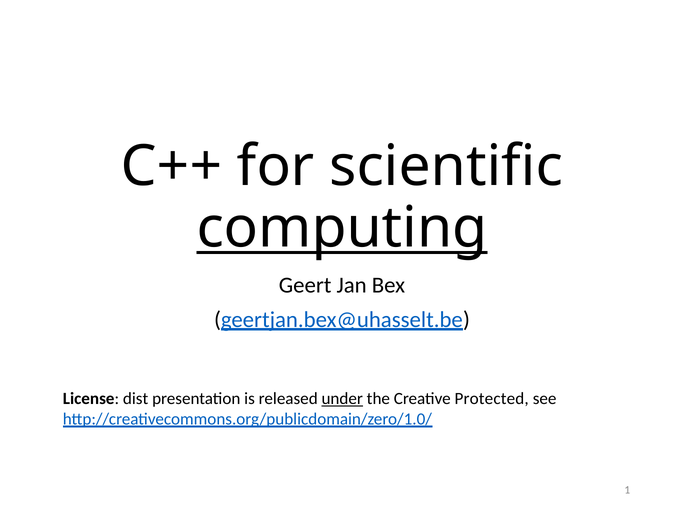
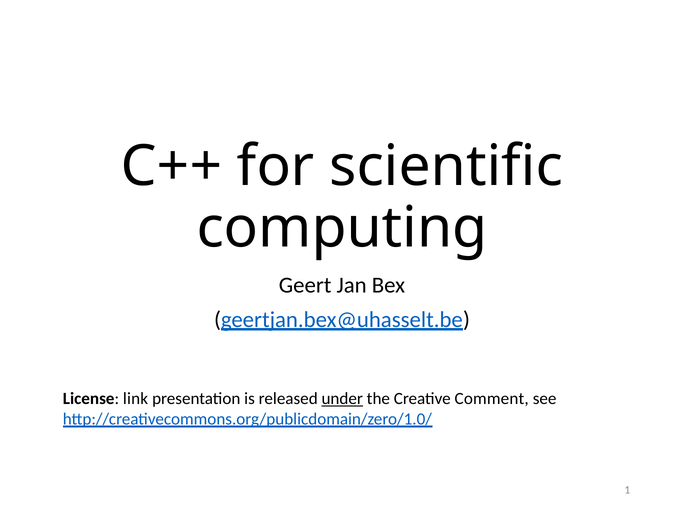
computing underline: present -> none (342, 228)
dist: dist -> link (136, 399)
Protected: Protected -> Comment (492, 399)
